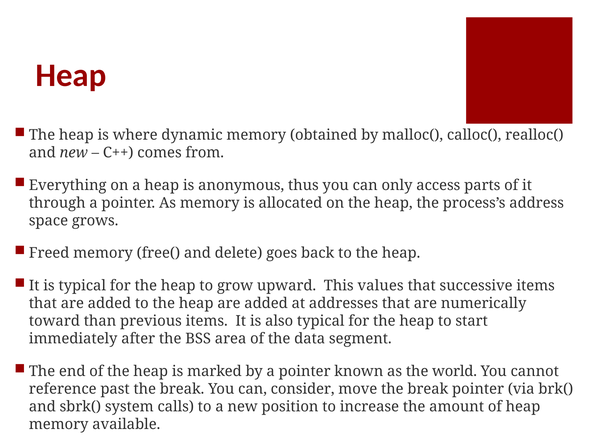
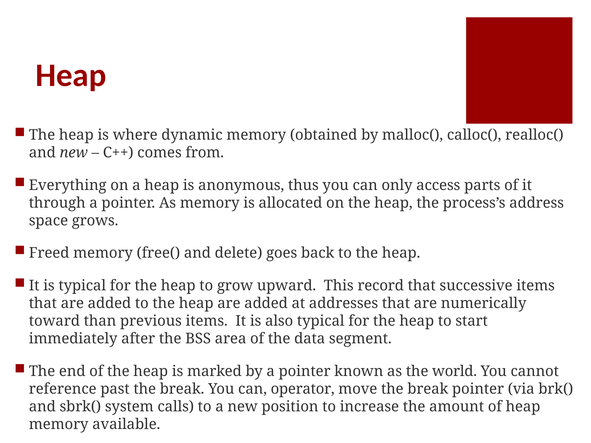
values: values -> record (381, 286)
consider: consider -> operator (303, 389)
